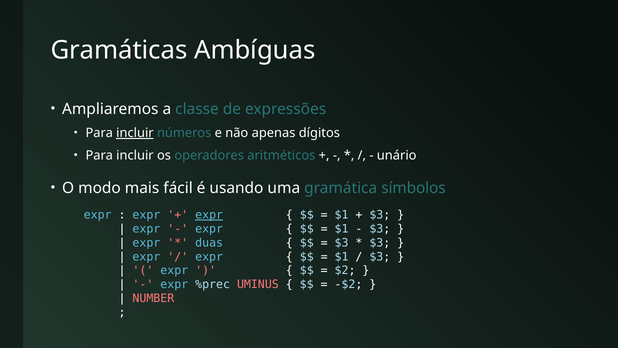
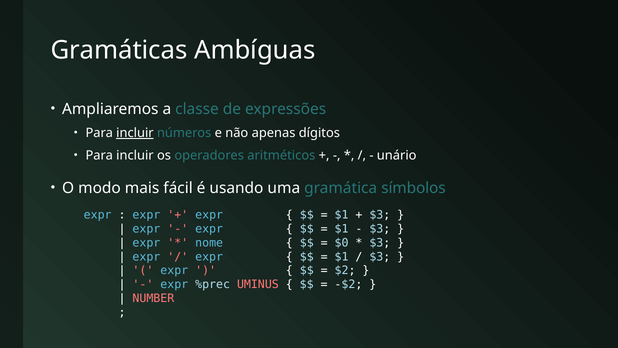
expr underline: present -> none (209, 215)
duas: duas -> nome (209, 243)
$3: $3 -> $0 (342, 243)
